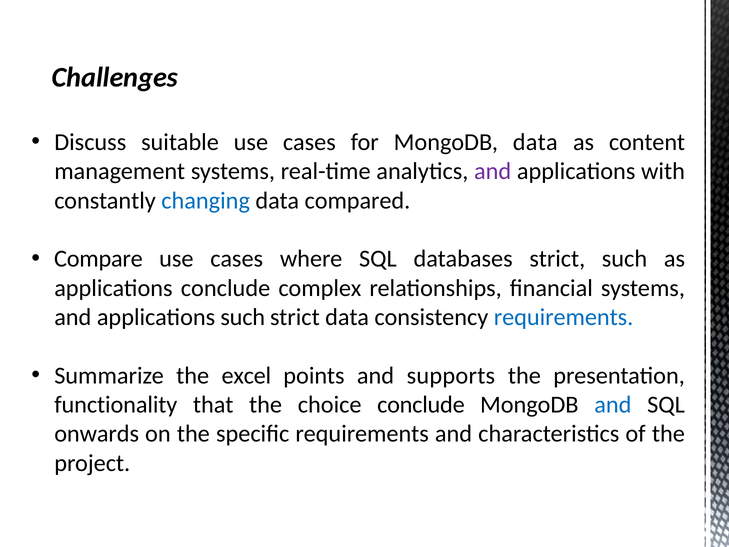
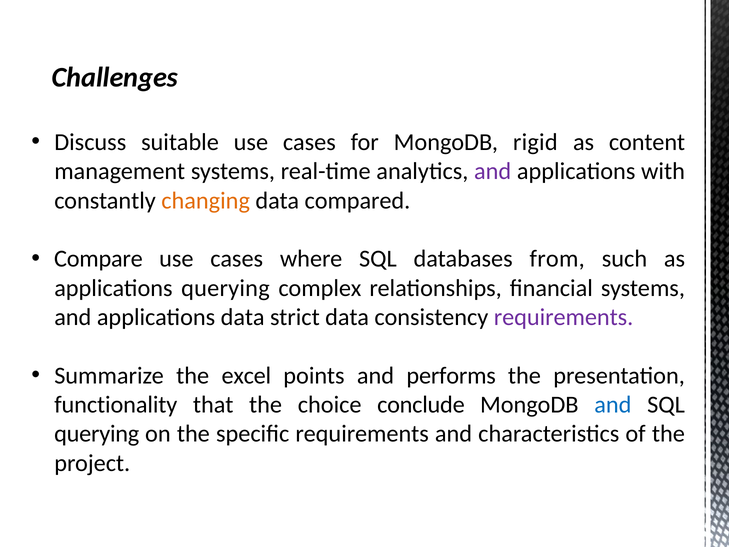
MongoDB data: data -> rigid (535, 142)
changing colour: blue -> orange (206, 200)
databases strict: strict -> from (557, 259)
applications conclude: conclude -> querying (225, 288)
applications such: such -> data (243, 317)
requirements colour: blue -> purple (564, 317)
supports: supports -> performs (451, 375)
onwards: onwards -> querying (97, 434)
